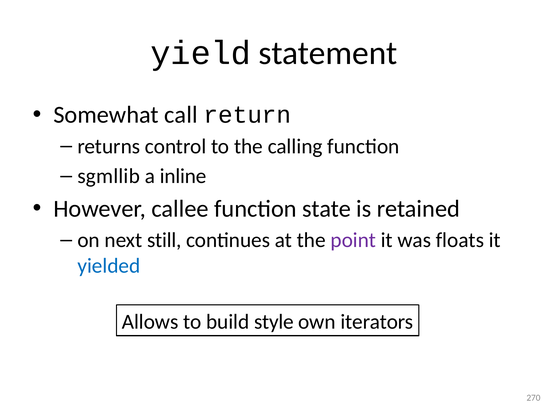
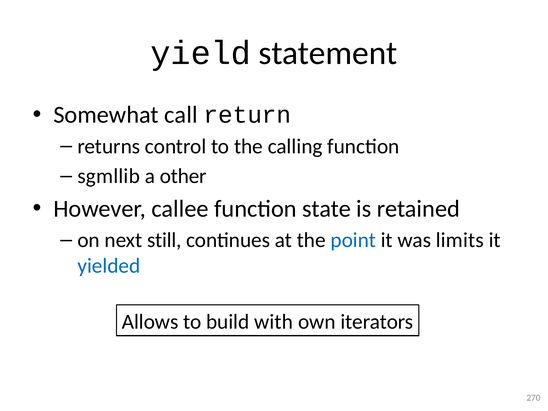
inline: inline -> other (183, 176)
point colour: purple -> blue (353, 240)
floats: floats -> limits (460, 240)
style: style -> with (274, 322)
